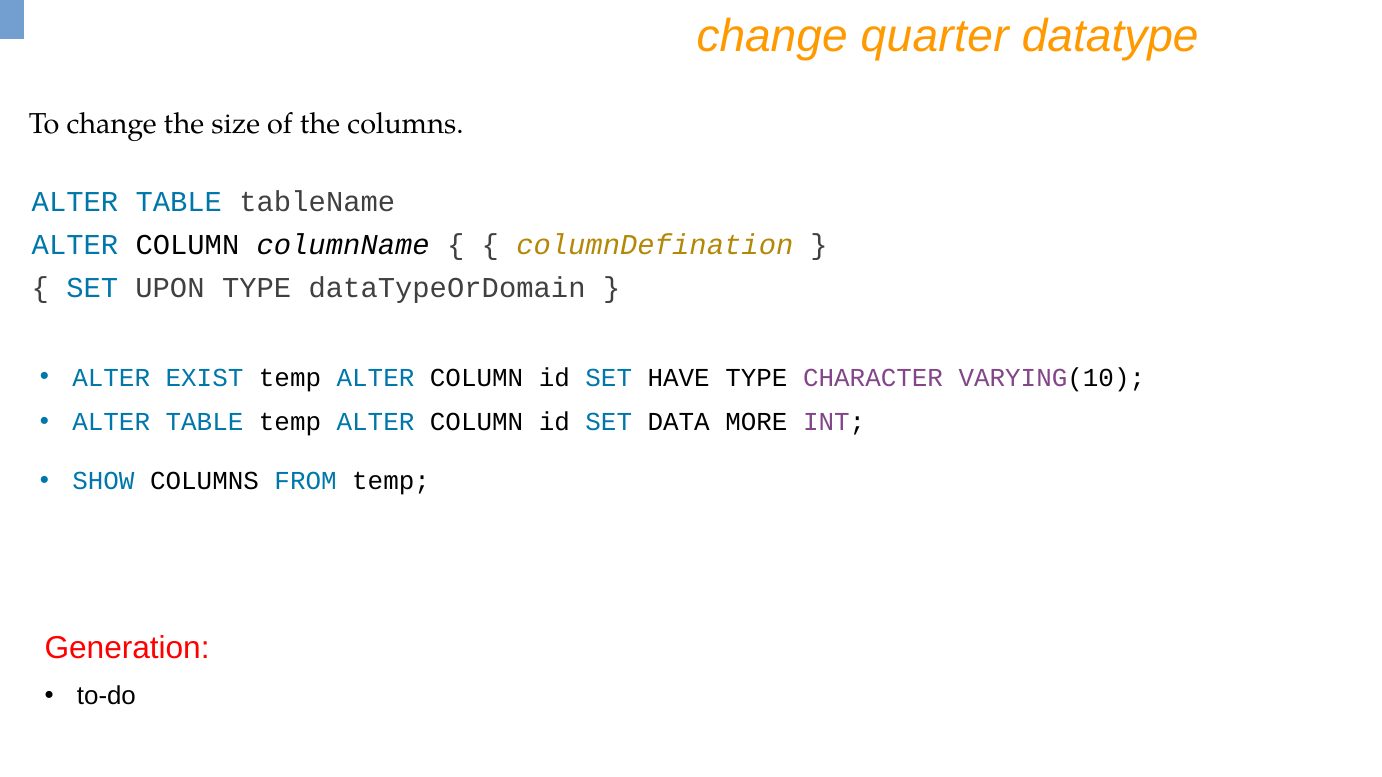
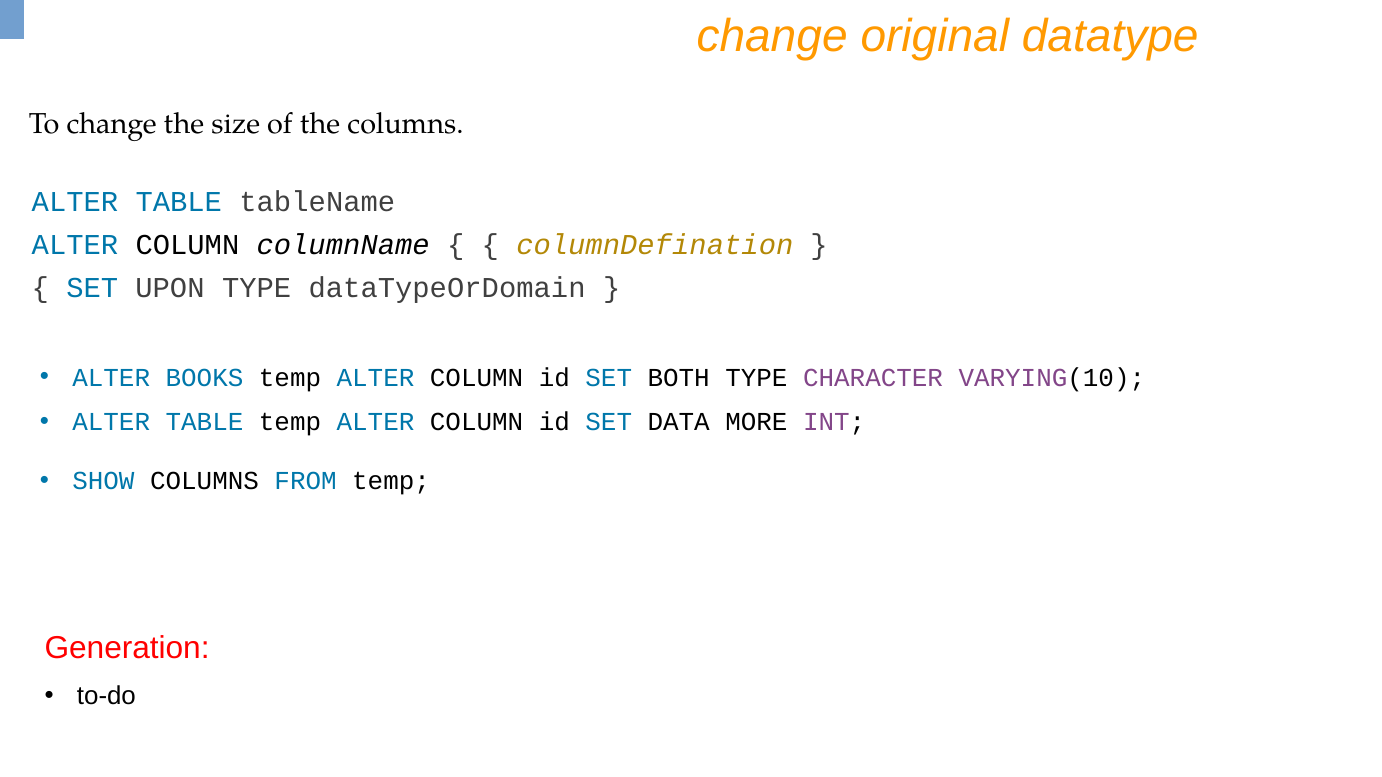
quarter: quarter -> original (935, 36)
EXIST: EXIST -> BOOKS (205, 378)
HAVE: HAVE -> BOTH (679, 378)
